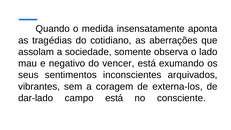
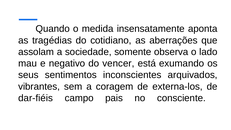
dar-lado: dar-lado -> dar-fiéis (36, 98)
campo está: está -> pais (114, 98)
